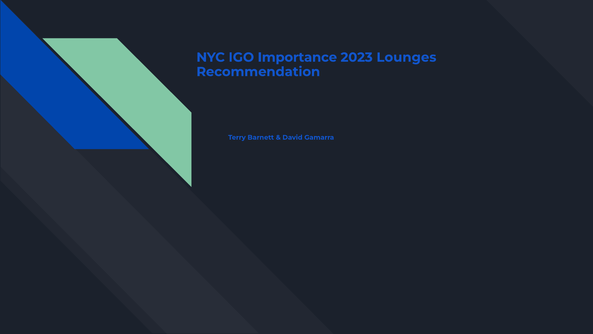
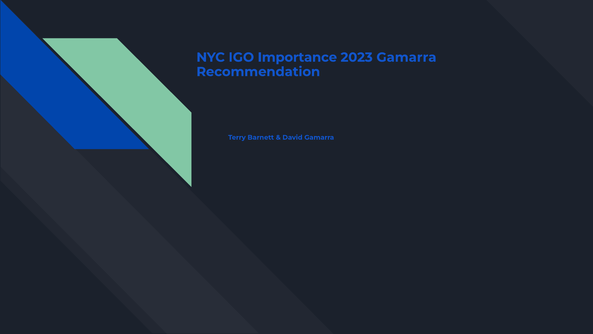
2023 Lounges: Lounges -> Gamarra (406, 57)
